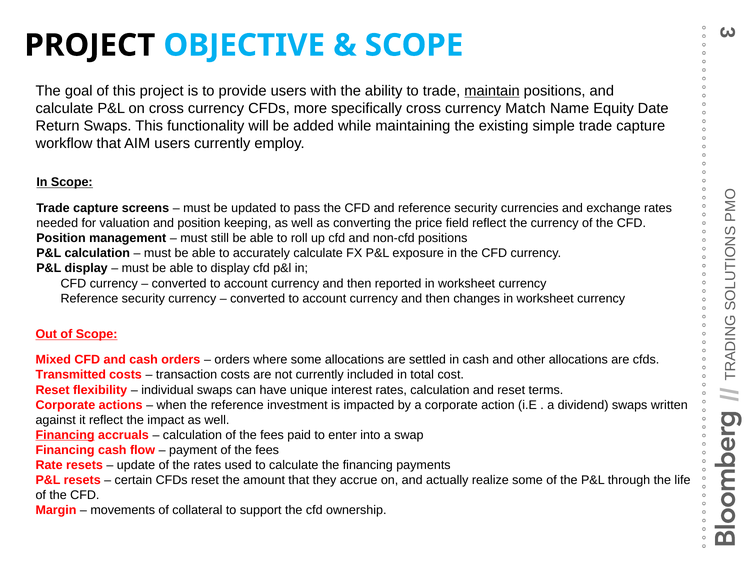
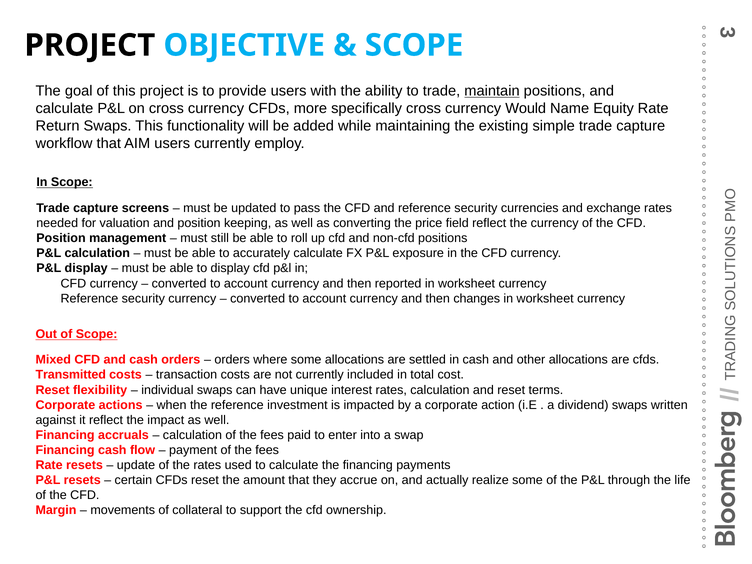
Match: Match -> Would (526, 109)
Equity Date: Date -> Rate (653, 109)
Financing underline: present -> none (65, 435)
